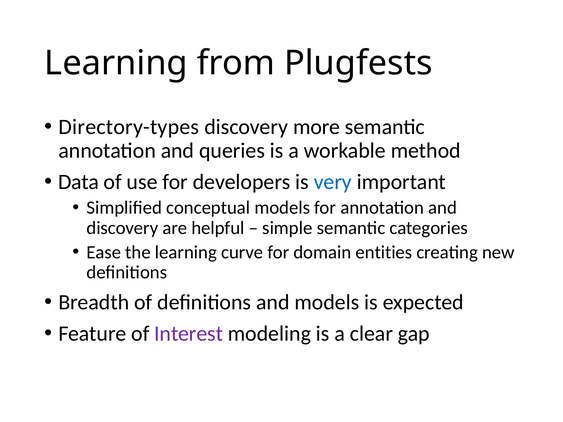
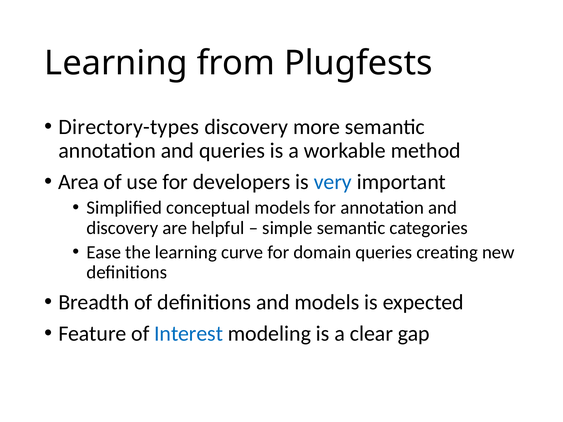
Data: Data -> Area (79, 182)
domain entities: entities -> queries (384, 252)
Interest colour: purple -> blue (189, 334)
